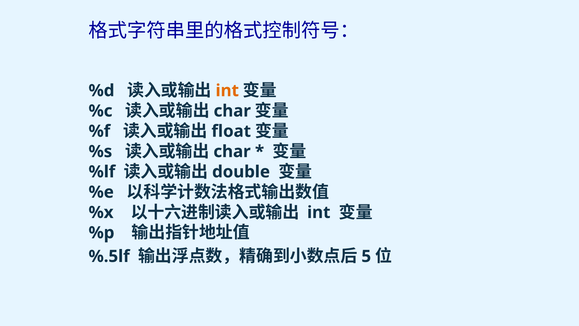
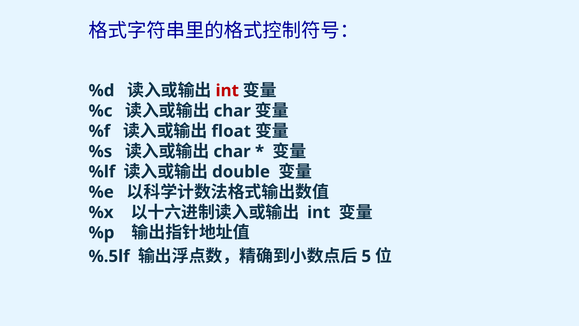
int colour: orange -> red (227, 91)
